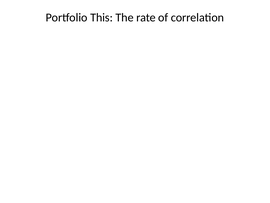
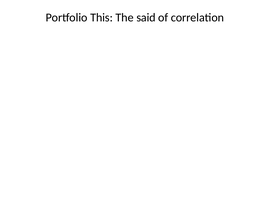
rate: rate -> said (146, 17)
